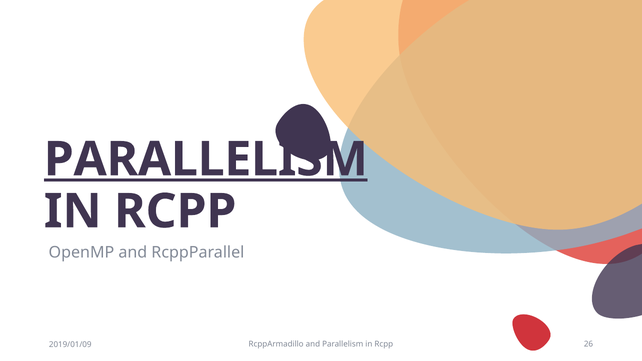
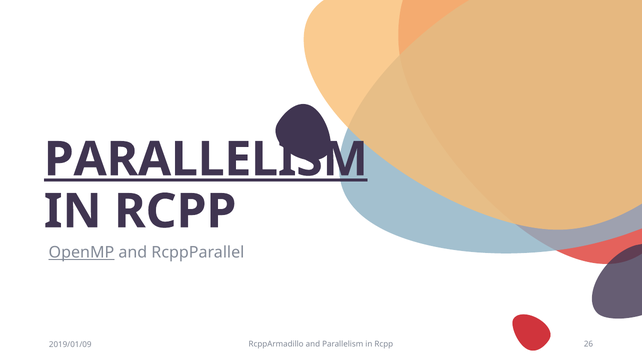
OpenMP underline: none -> present (81, 253)
